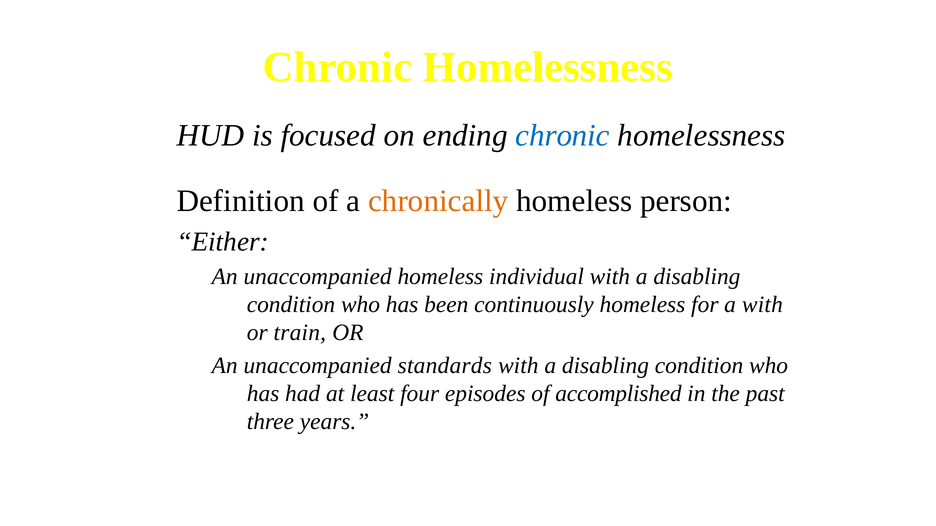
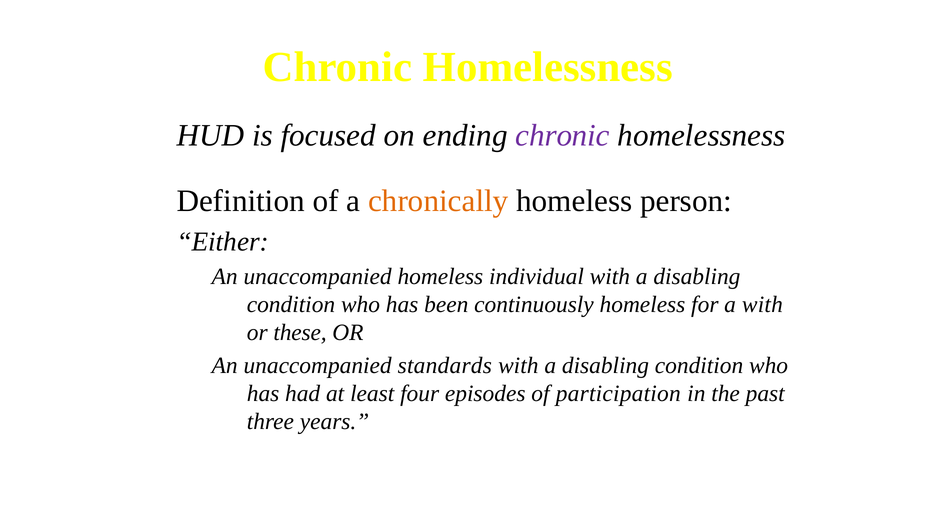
chronic colour: blue -> purple (563, 136)
train: train -> these (300, 333)
accomplished: accomplished -> participation (618, 394)
